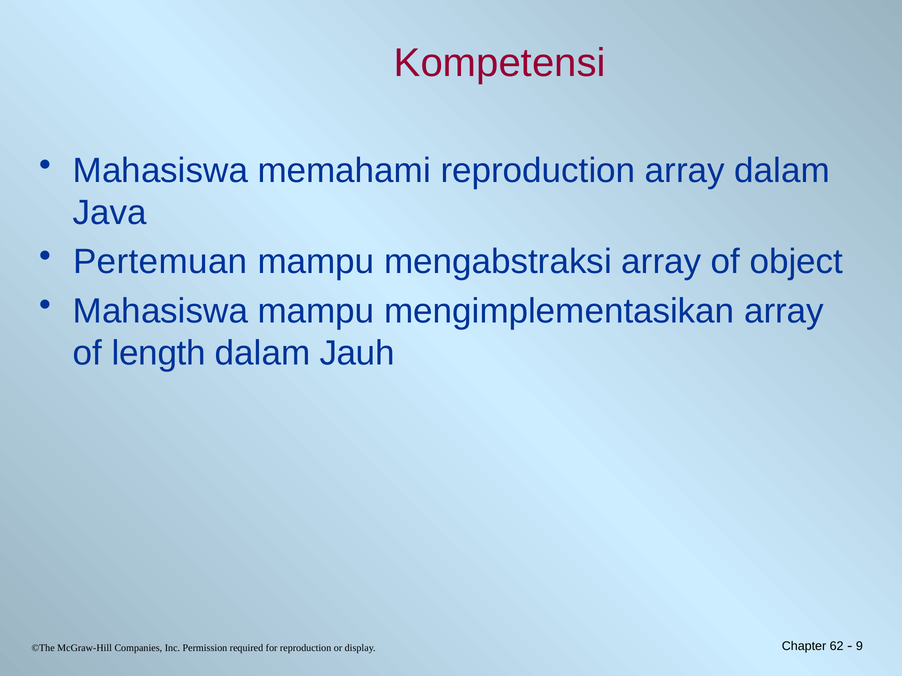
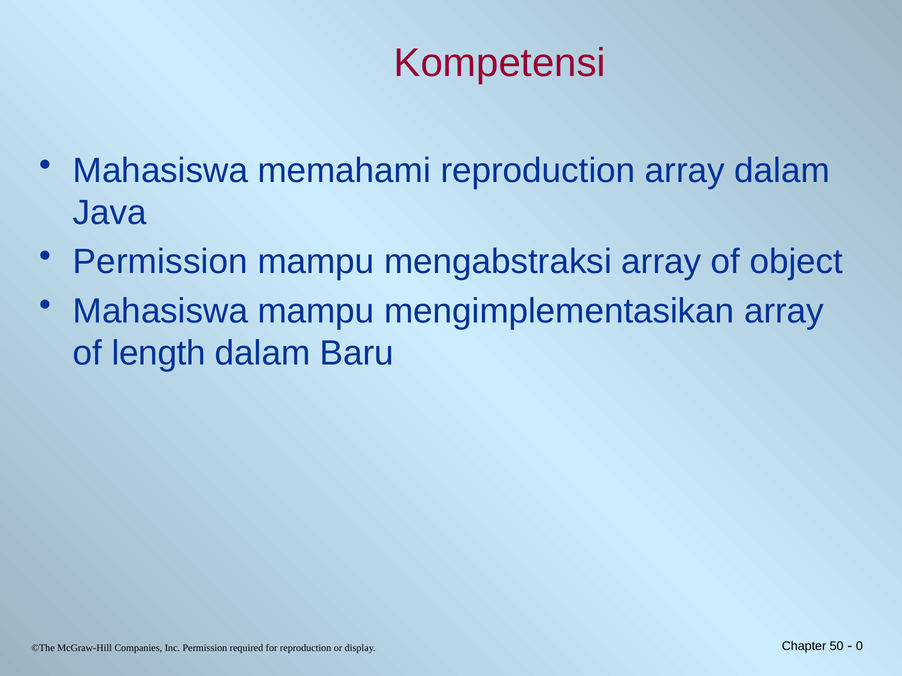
Pertemuan: Pertemuan -> Permission (160, 262)
Jauh: Jauh -> Baru (357, 353)
62: 62 -> 50 (837, 647)
9: 9 -> 0 (859, 647)
